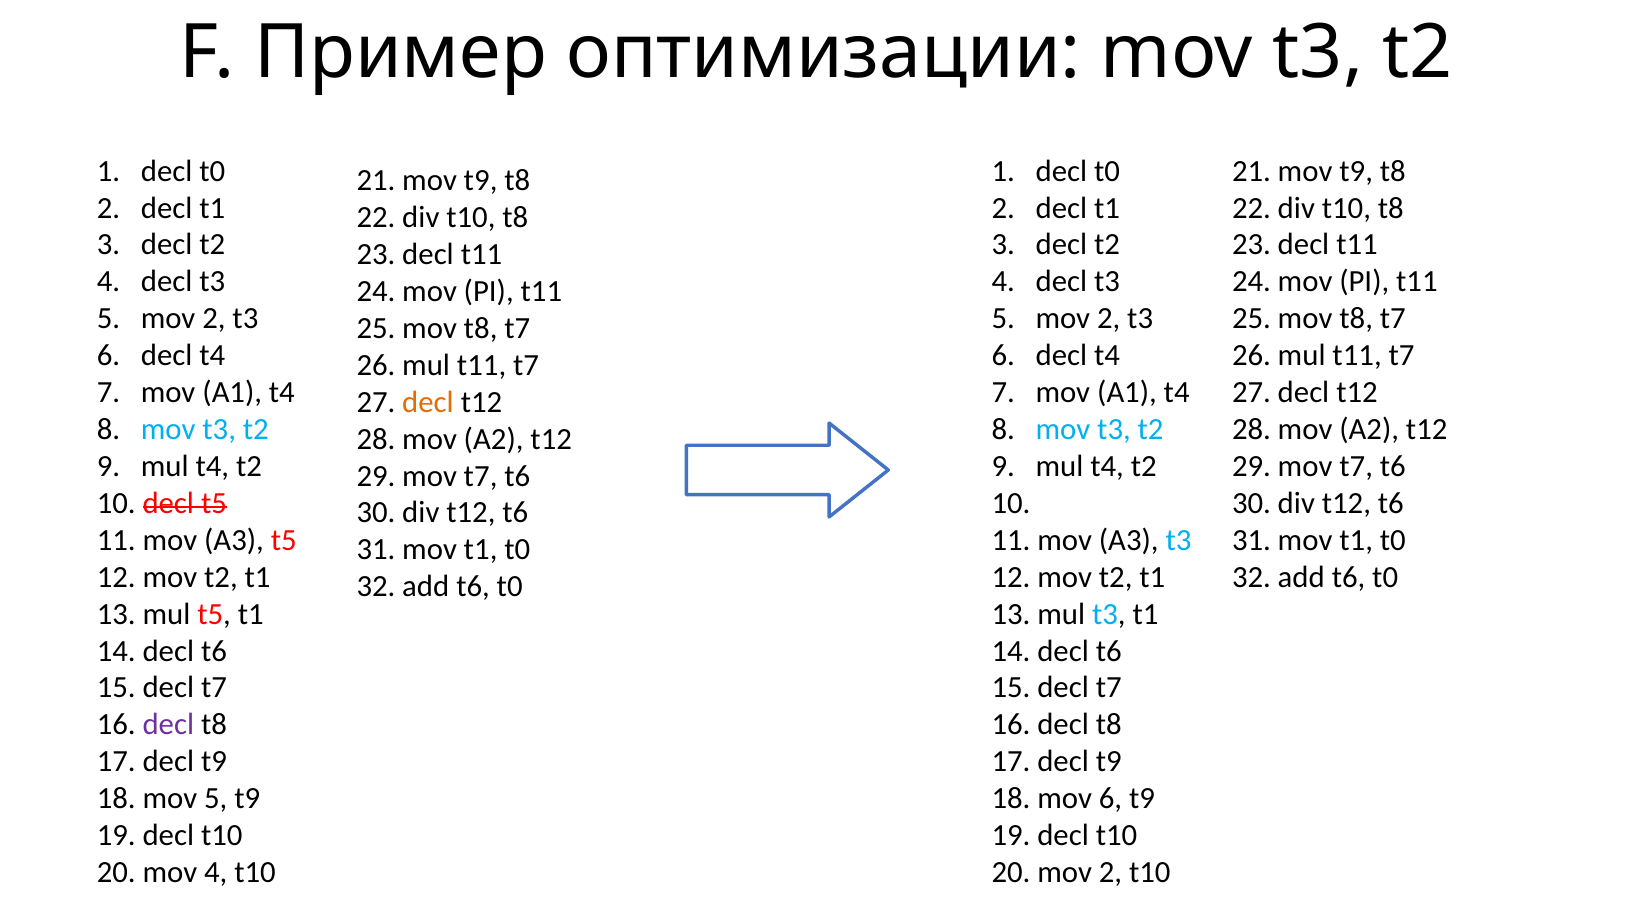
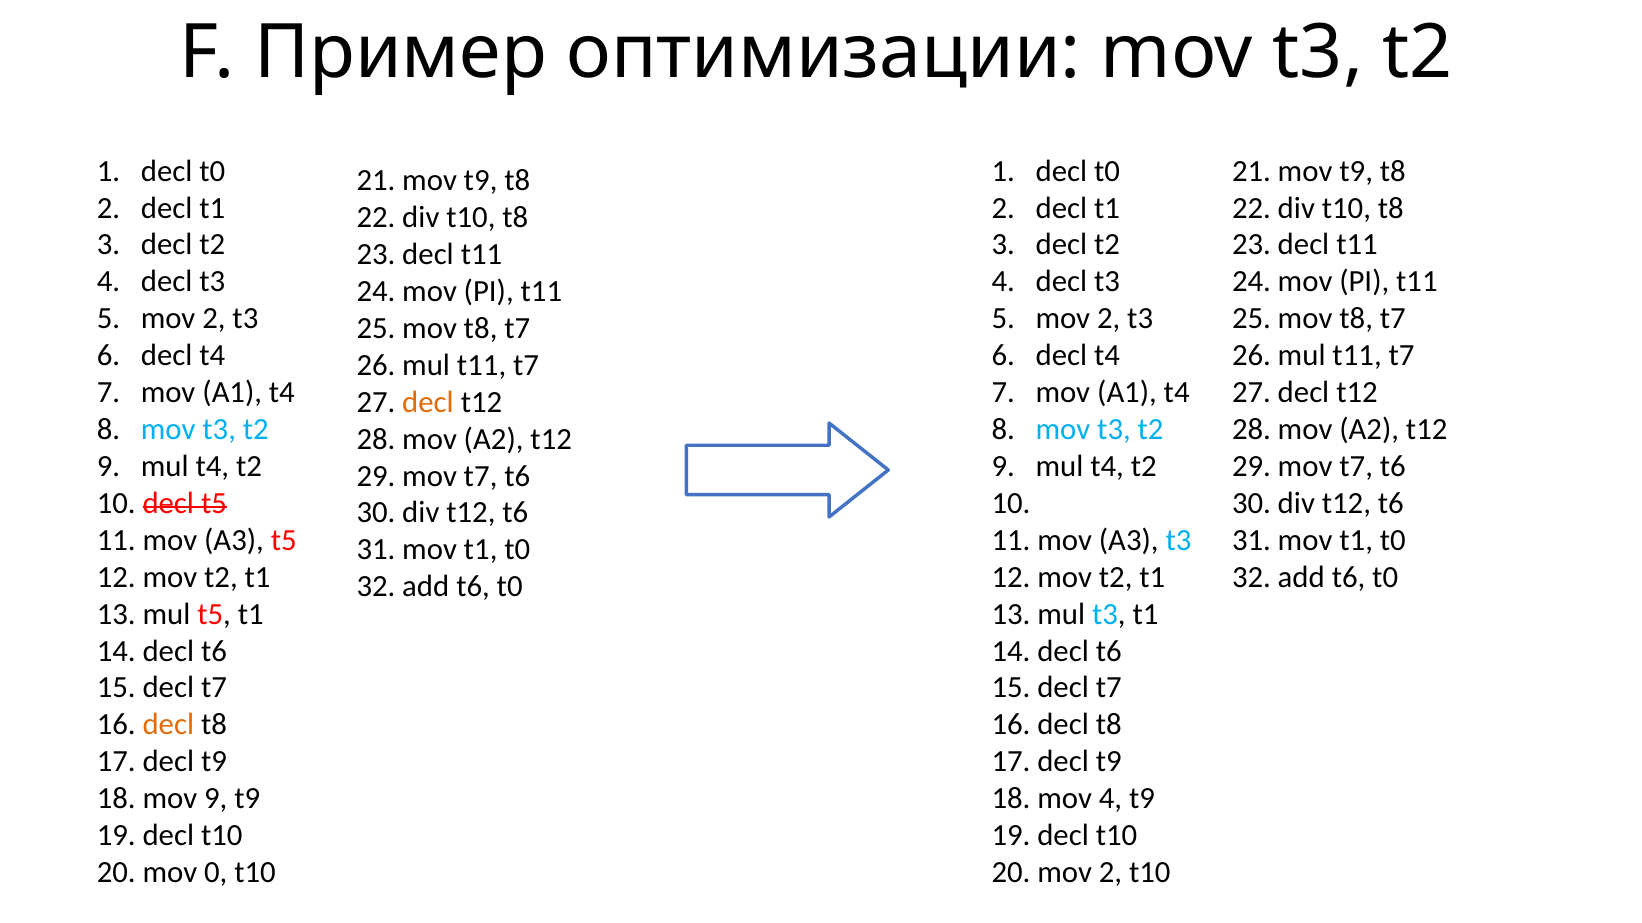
decl colour: purple -> orange (168, 725)
mov 5: 5 -> 9 (216, 799)
mov 6: 6 -> 4 (1110, 799)
mov 4: 4 -> 0 (216, 873)
